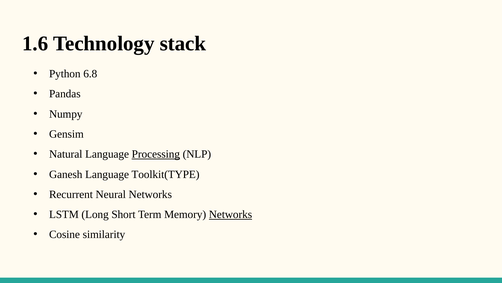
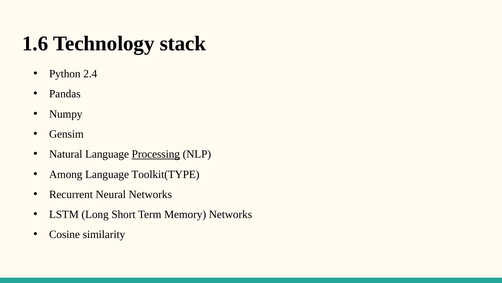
6.8: 6.8 -> 2.4 (90, 74)
Ganesh: Ganesh -> Among (66, 174)
Networks underline: present -> none (231, 214)
